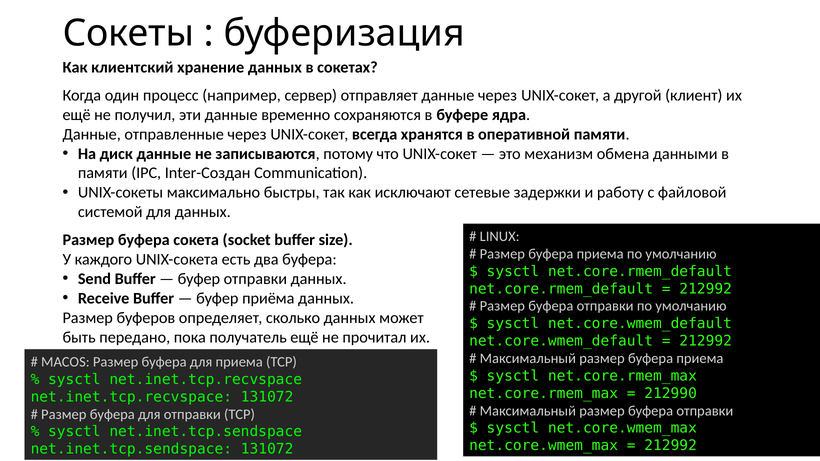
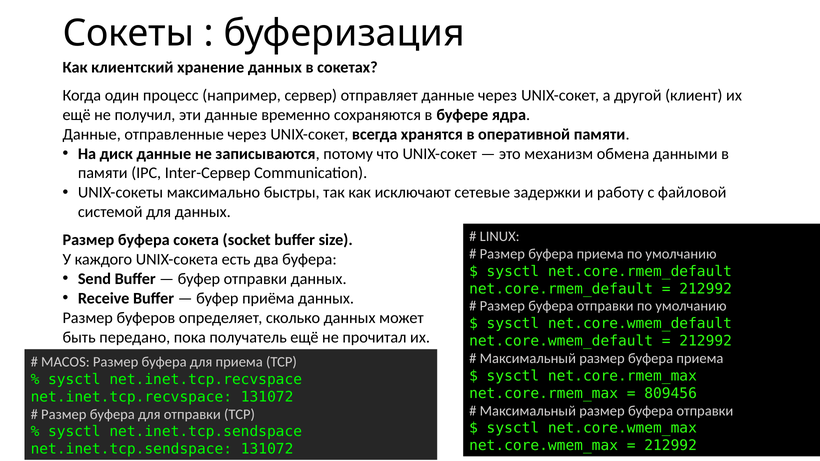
Inter-Создан: Inter-Создан -> Inter-Сервер (208, 173)
212990: 212990 -> 809456 (671, 393)
